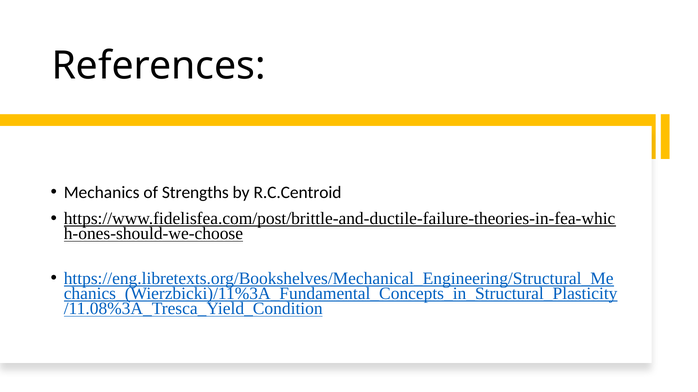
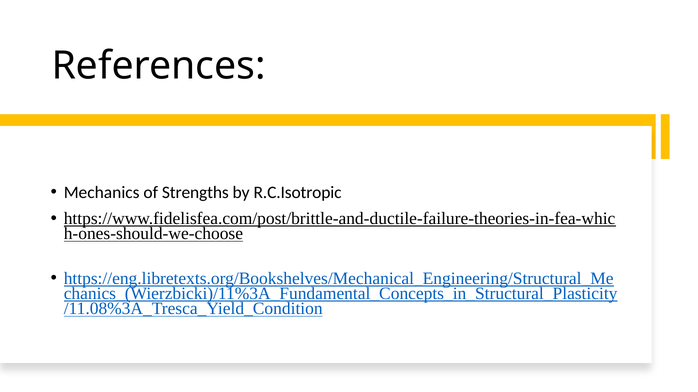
R.C.Centroid: R.C.Centroid -> R.C.Isotropic (298, 193)
